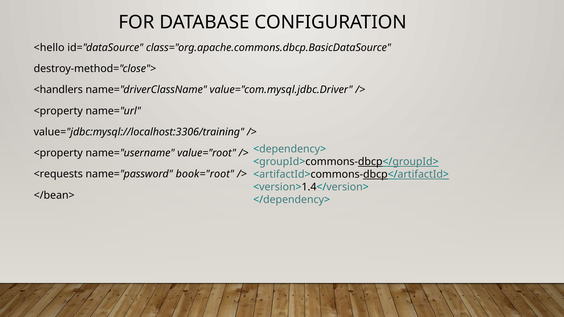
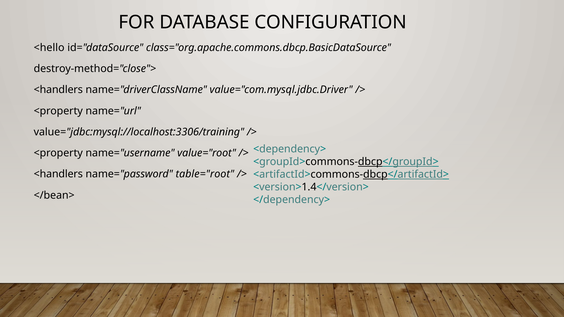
<requests: <requests -> <handlers (58, 174)
book="root: book="root -> table="root (205, 174)
